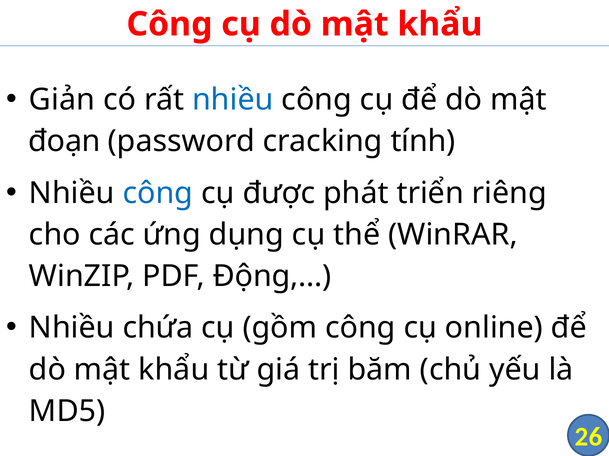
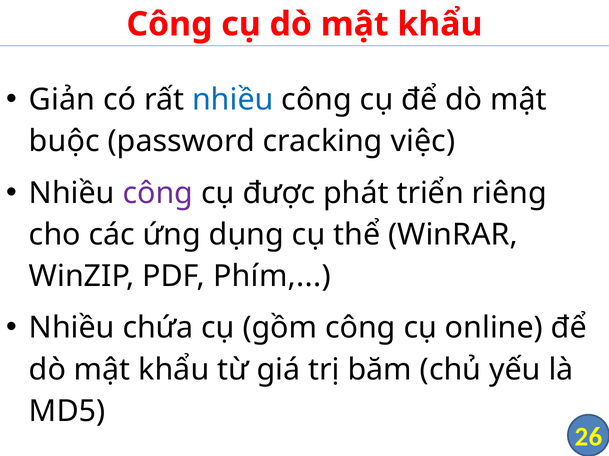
đoạn: đoạn -> buộc (64, 142)
tính: tính -> việc (423, 142)
công colour: blue -> purple (158, 193)
Động: Động -> Phím (272, 277)
